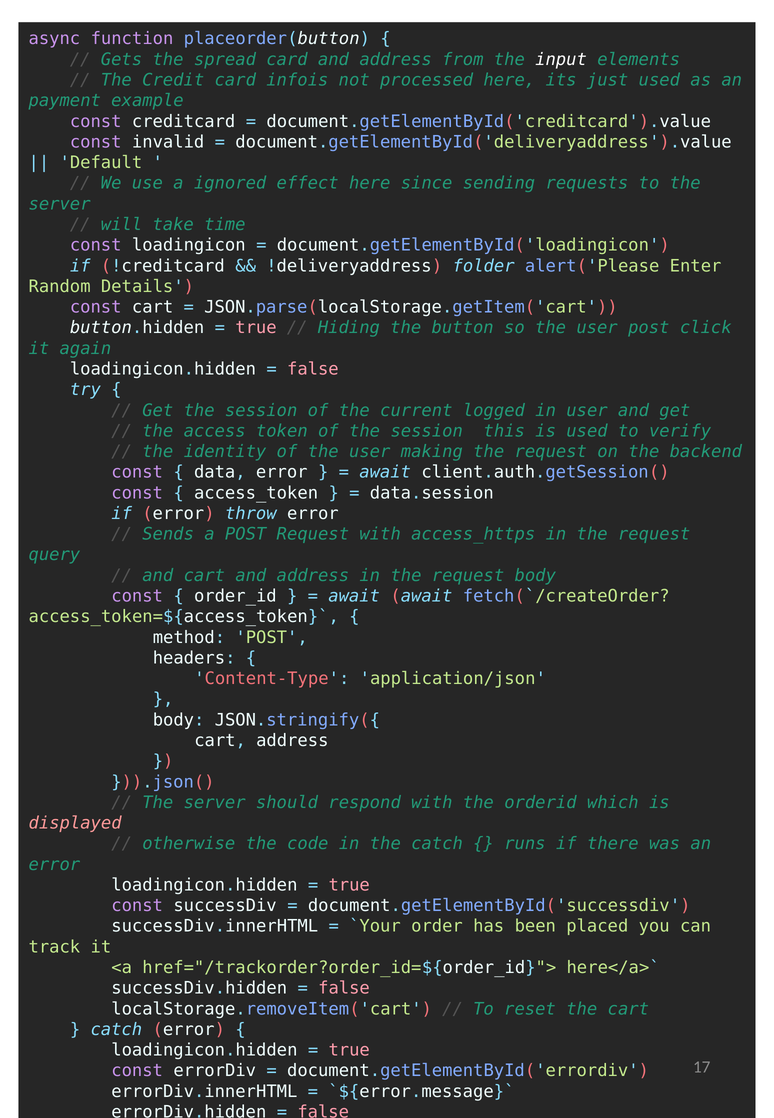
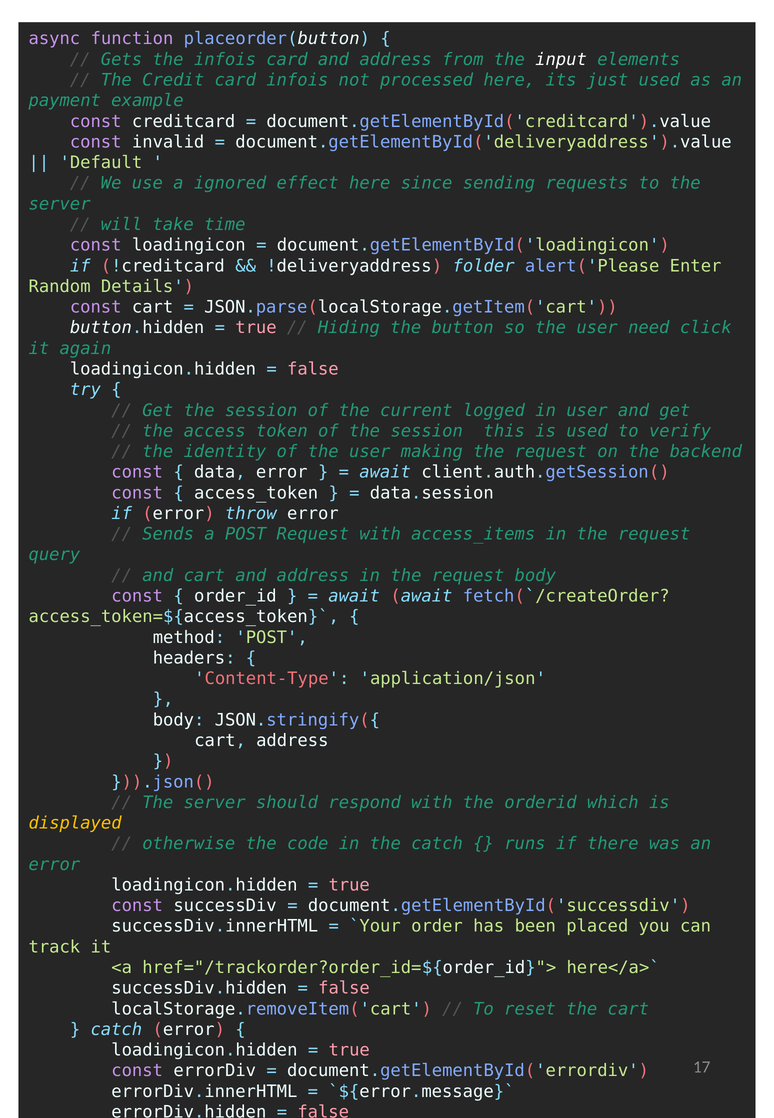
the spread: spread -> infois (225, 59)
user post: post -> need (649, 328)
access_https: access_https -> access_items (473, 534)
displayed colour: pink -> yellow (75, 823)
